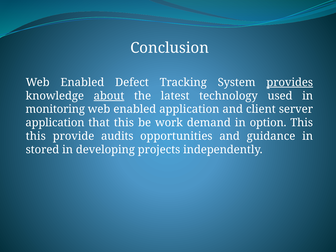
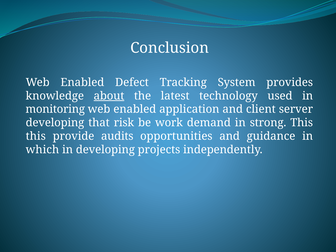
provides underline: present -> none (290, 82)
application: application -> developing (55, 123)
that this: this -> risk (124, 123)
option: option -> strong (268, 123)
stored: stored -> which (42, 150)
